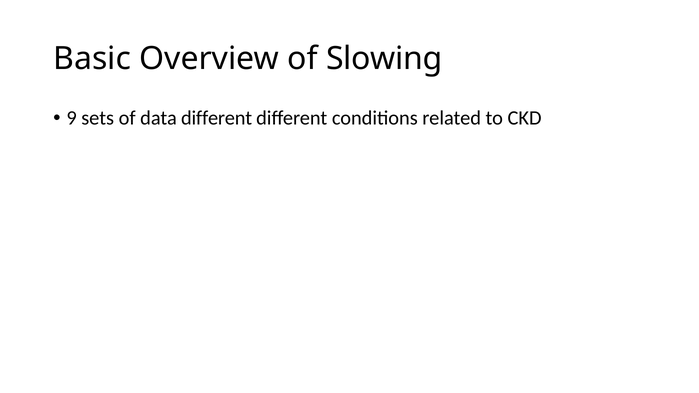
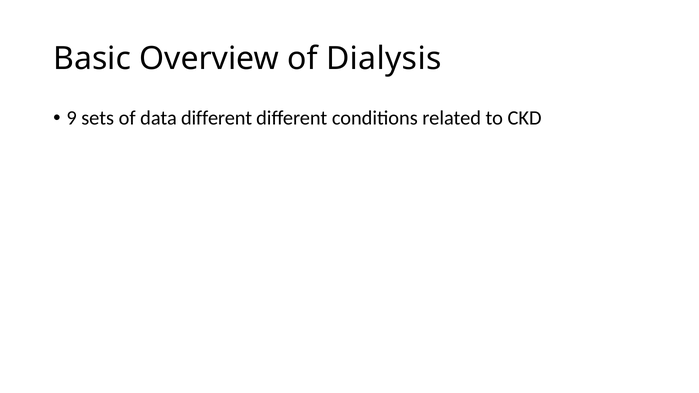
Slowing: Slowing -> Dialysis (384, 59)
